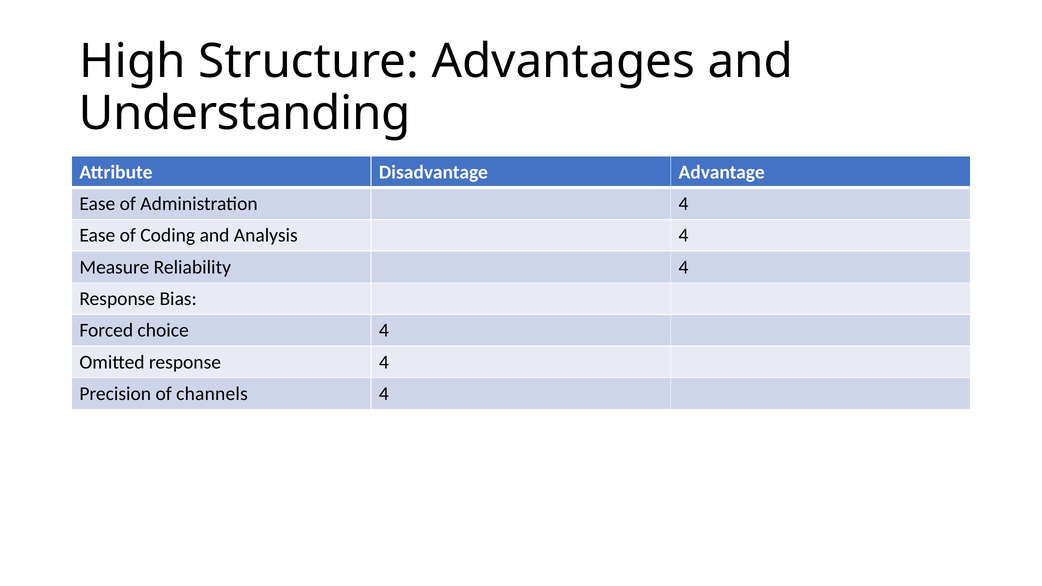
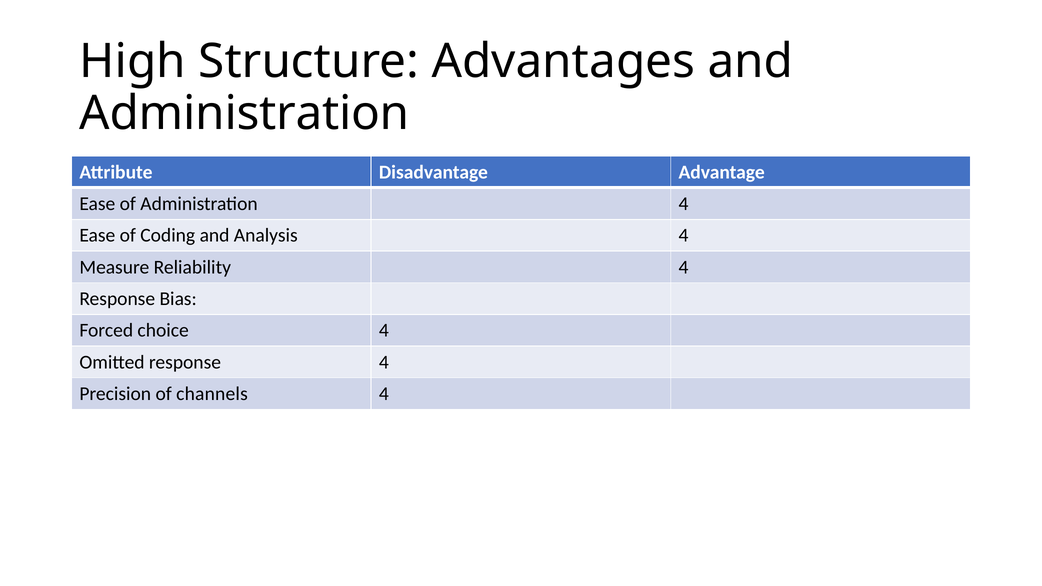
Understanding: Understanding -> Administration (244, 113)
